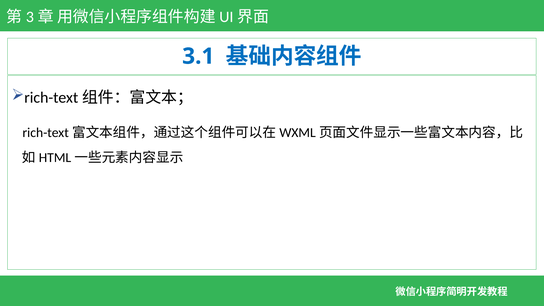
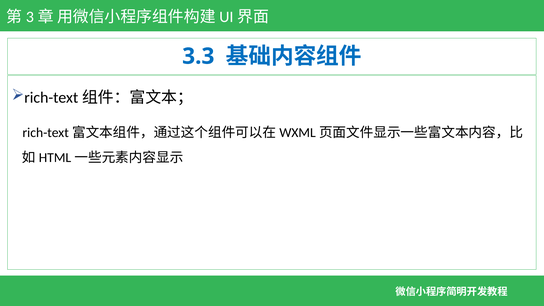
3.1: 3.1 -> 3.3 (198, 56)
